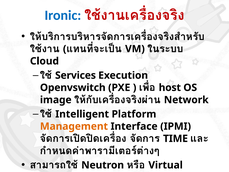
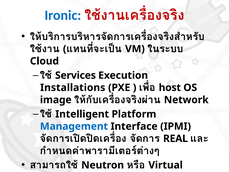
Openvswitch: Openvswitch -> Installations (73, 87)
Management colour: orange -> blue (74, 126)
TIME: TIME -> REAL (176, 138)
